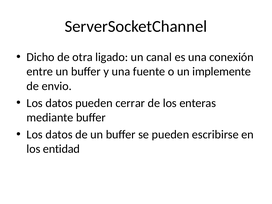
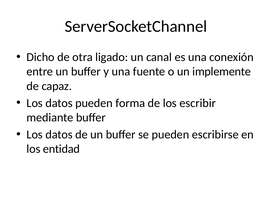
envio: envio -> capaz (57, 86)
cerrar: cerrar -> forma (130, 103)
enteras: enteras -> escribir (198, 103)
